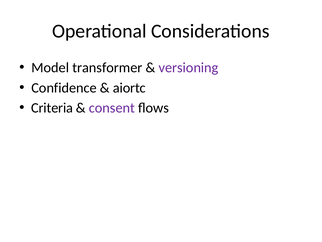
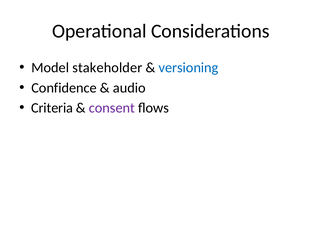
transformer: transformer -> stakeholder (107, 68)
versioning colour: purple -> blue (189, 68)
aiortc: aiortc -> audio (129, 88)
